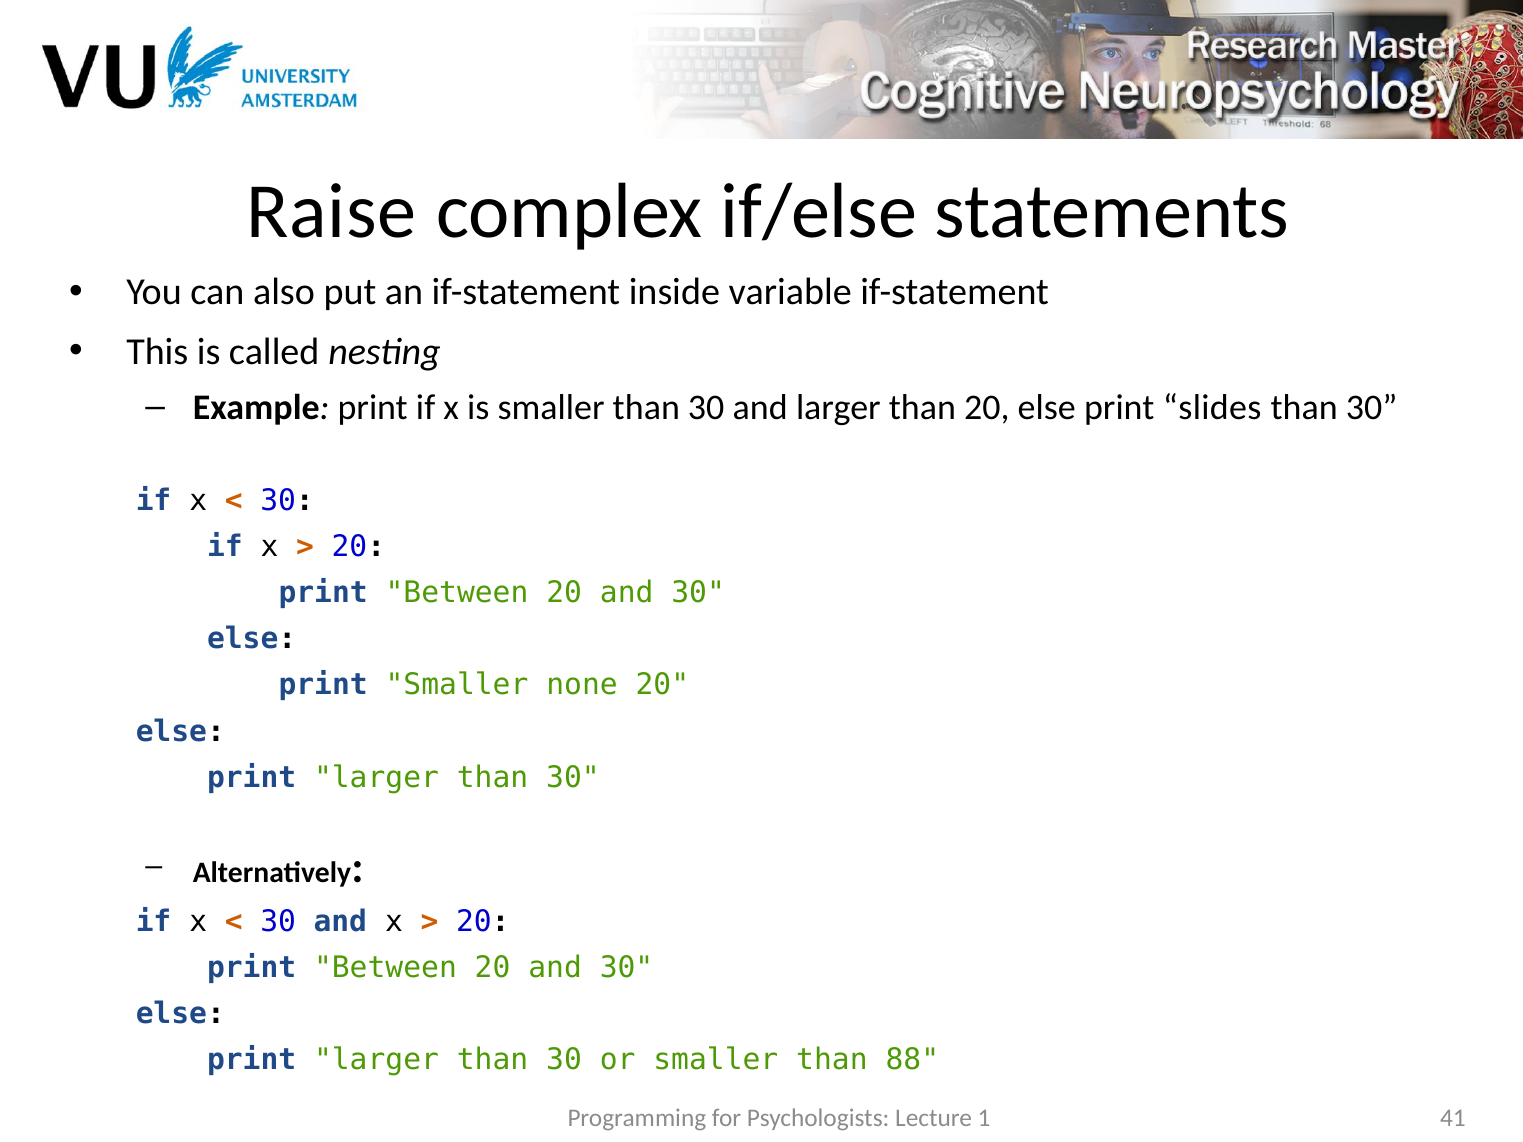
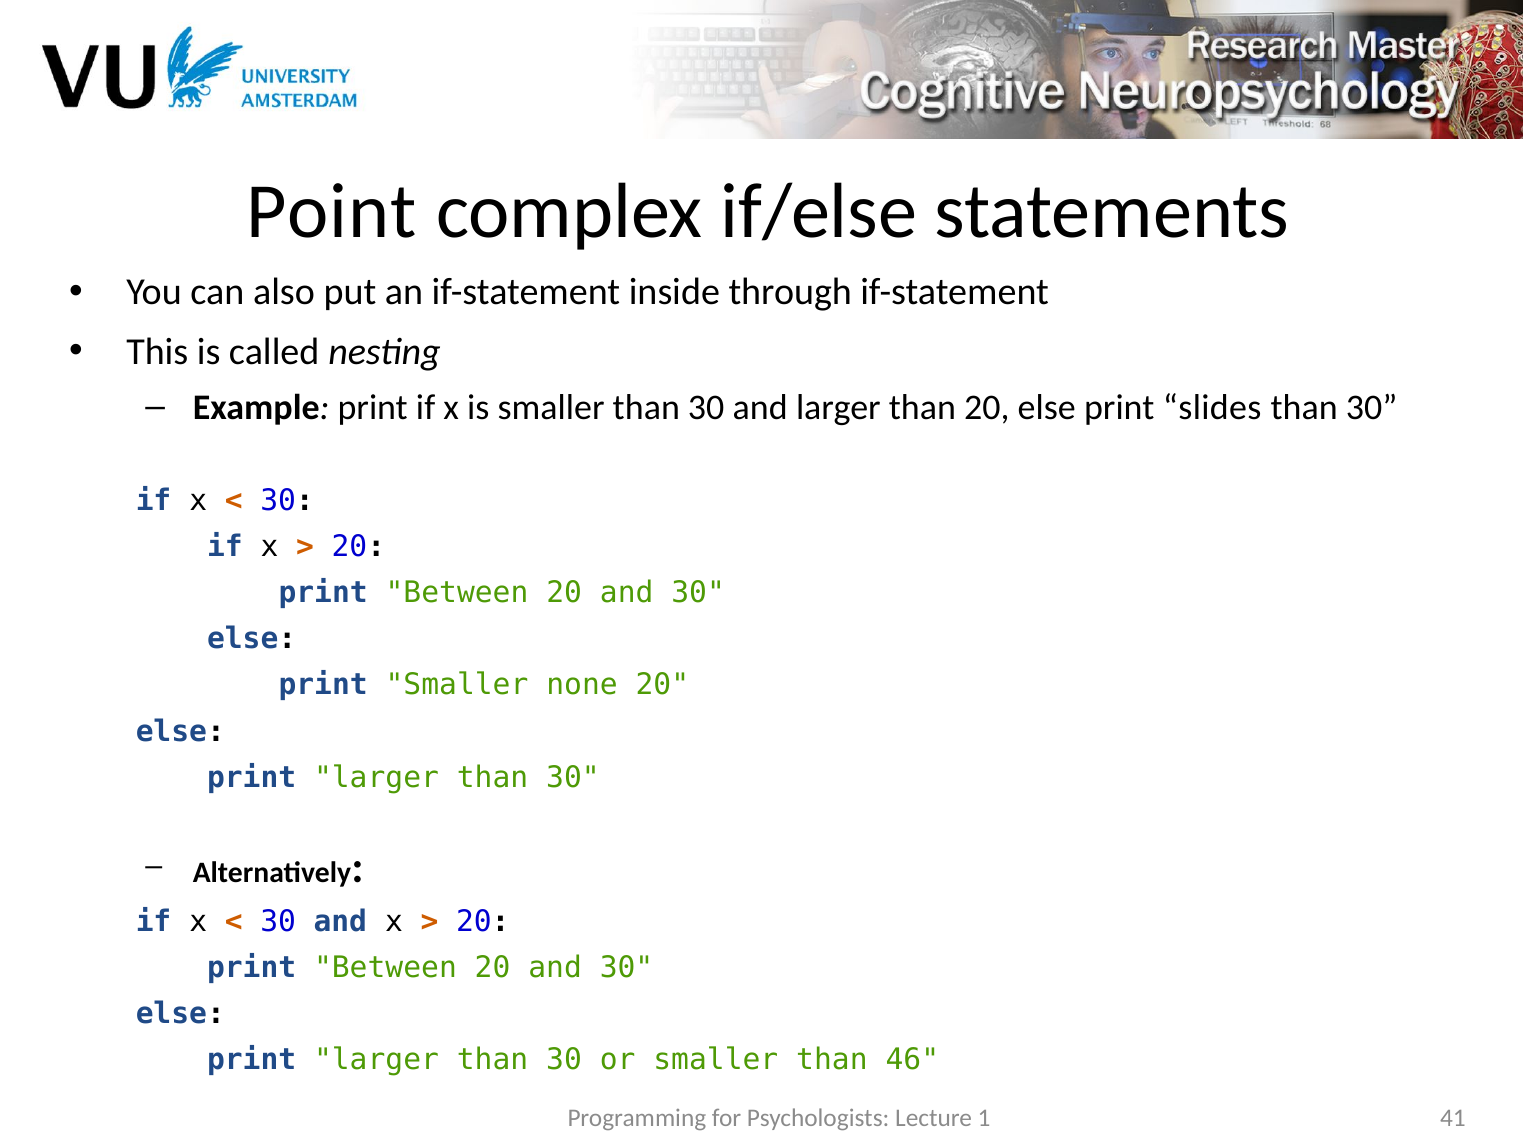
Raise: Raise -> Point (332, 211)
variable: variable -> through (790, 292)
88: 88 -> 46 (912, 1060)
